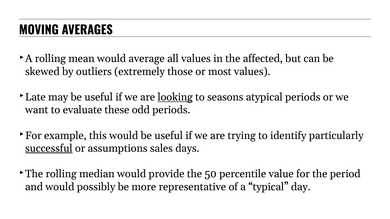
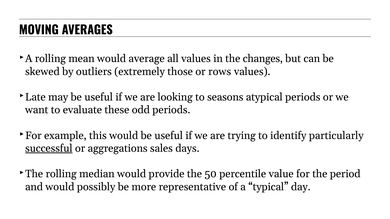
affected: affected -> changes (263, 59)
most: most -> rows (220, 72)
looking underline: present -> none (175, 97)
assumptions: assumptions -> aggregations (118, 148)
